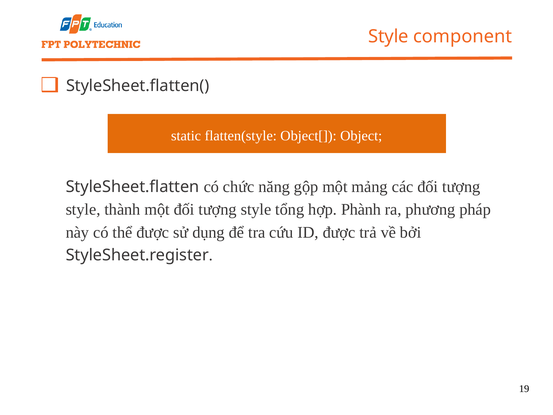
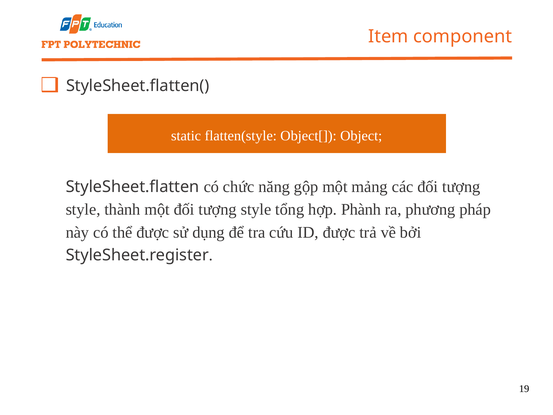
Style: Style -> Item (388, 36)
